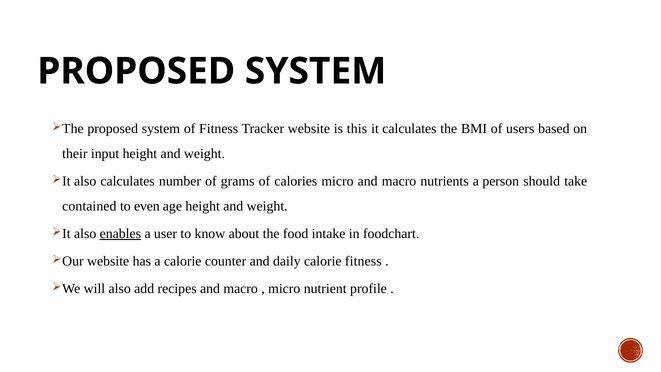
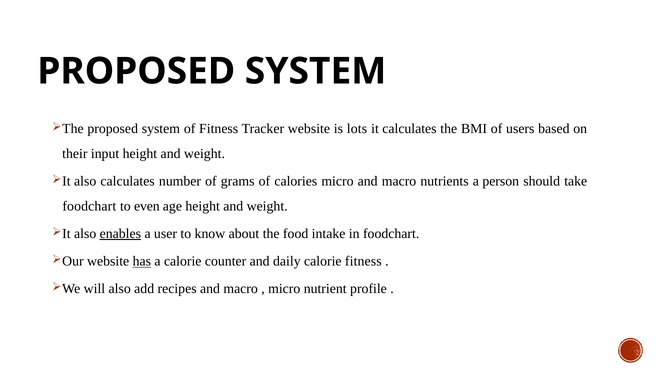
this: this -> lots (357, 129)
contained: contained -> foodchart (89, 206)
has underline: none -> present (142, 261)
